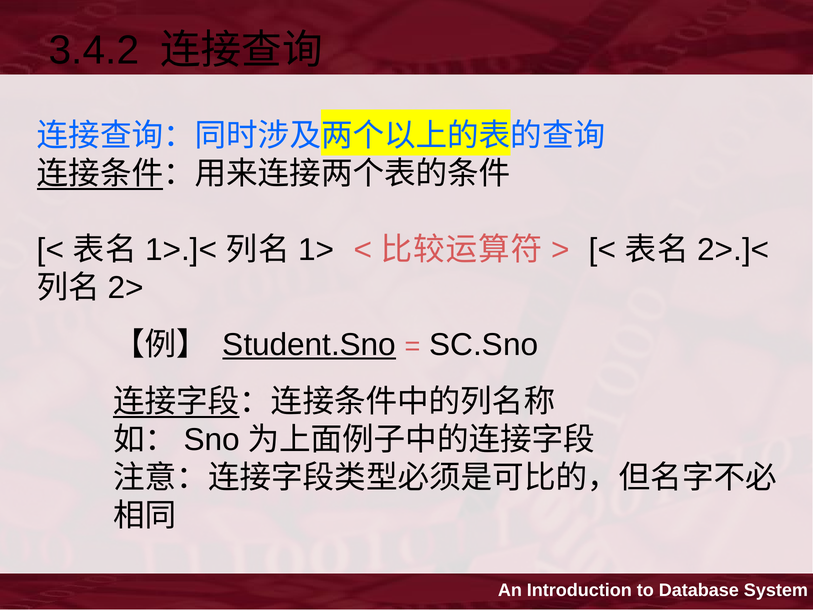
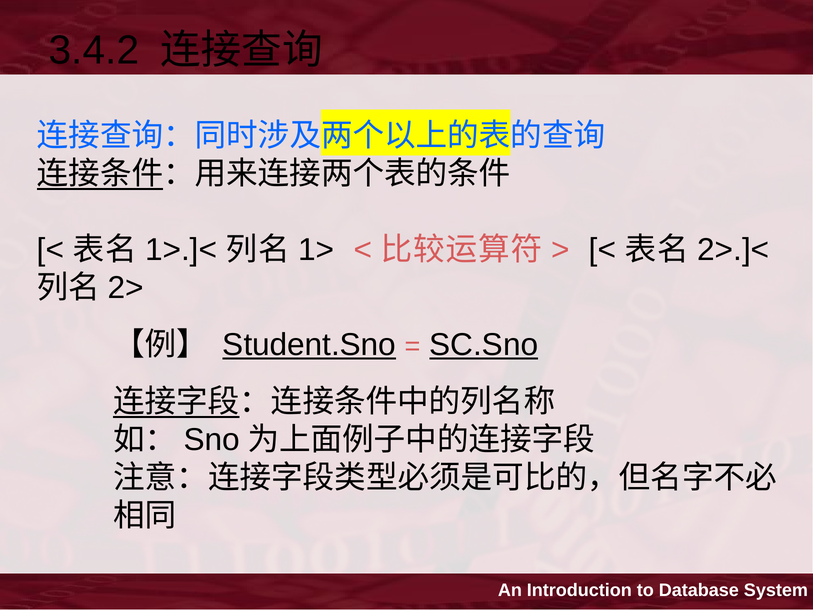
SC.Sno underline: none -> present (484, 345)
